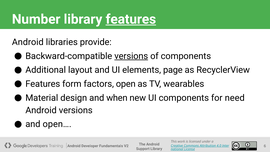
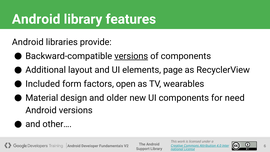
Number: Number -> Android (36, 19)
features underline: present -> none (131, 19)
Features: Features -> Included (43, 84)
when: when -> older (117, 98)
open…: open… -> other… (57, 124)
